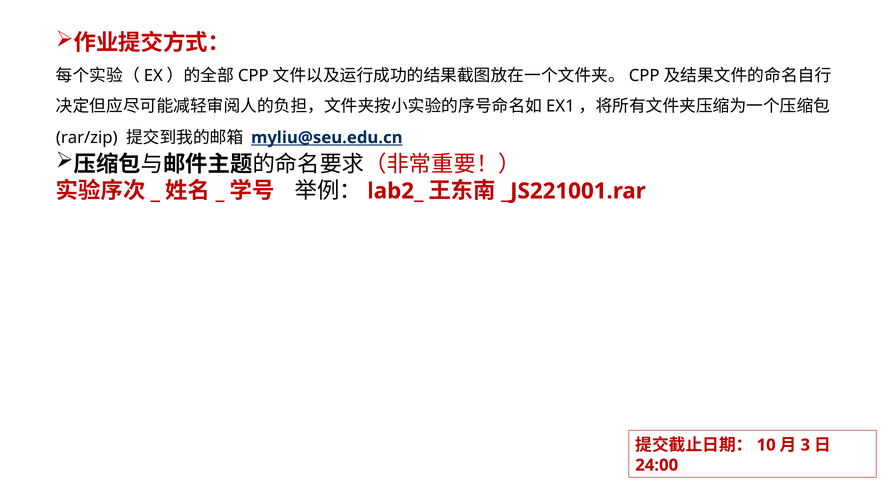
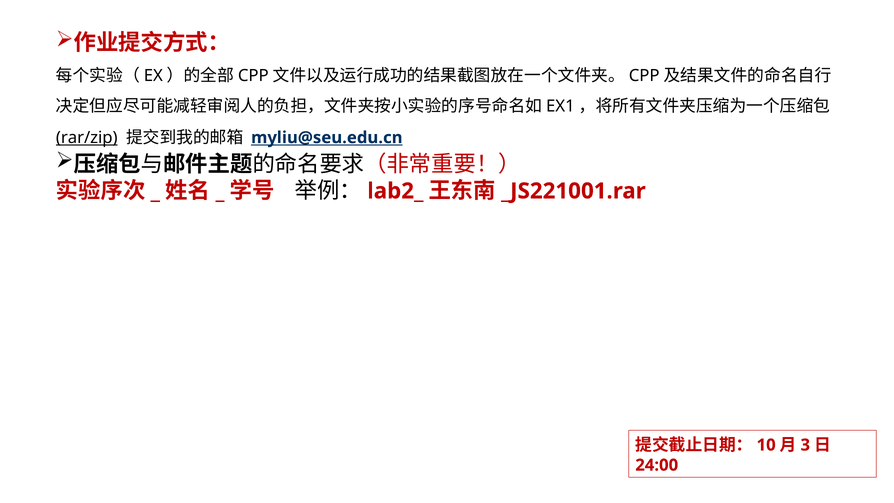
rar/zip underline: none -> present (87, 138)
